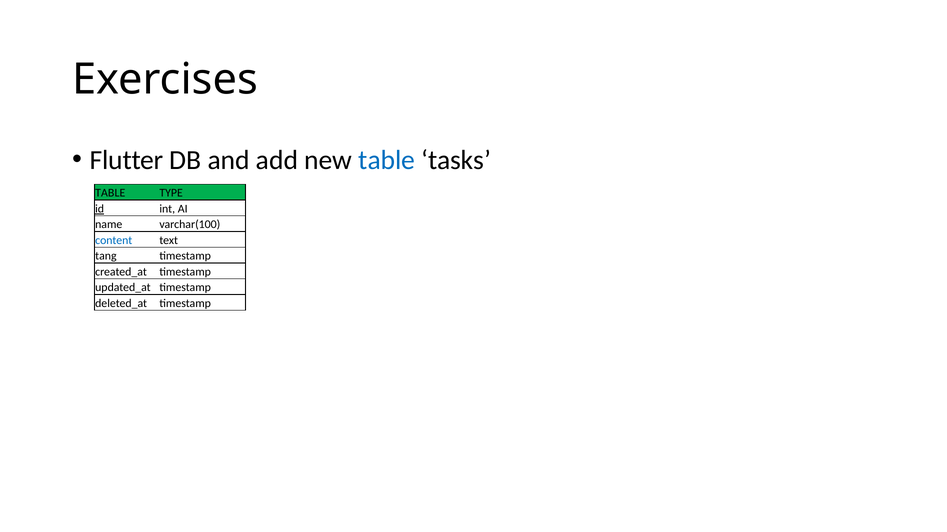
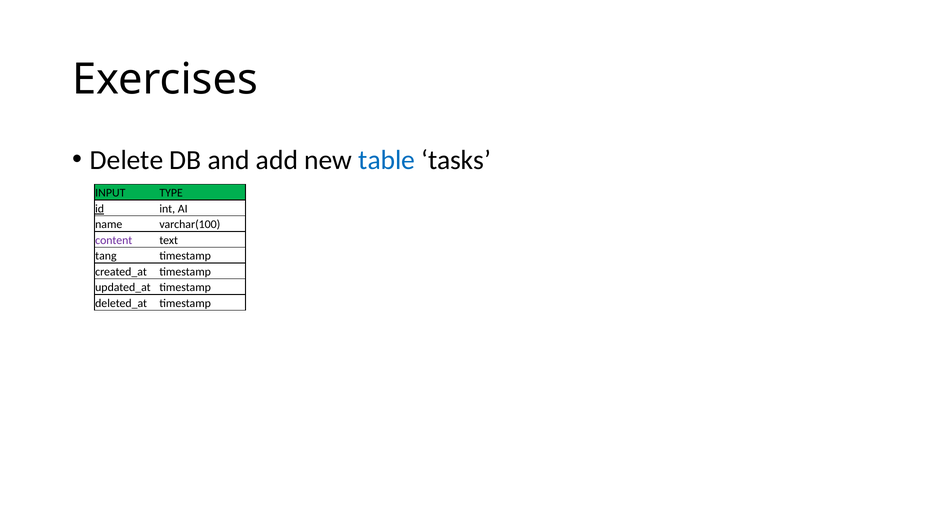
Flutter: Flutter -> Delete (127, 160)
TABLE: TABLE -> INPUT (110, 193)
content colour: blue -> purple (114, 241)
